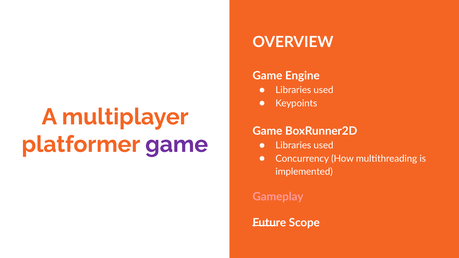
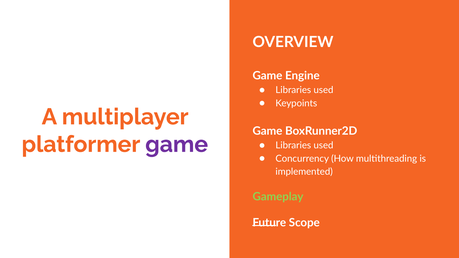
Gameplay colour: pink -> light green (278, 197)
